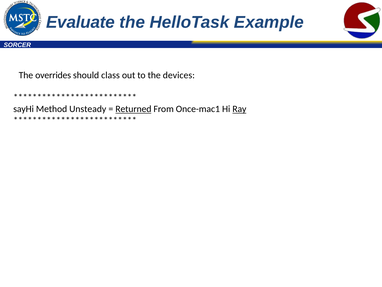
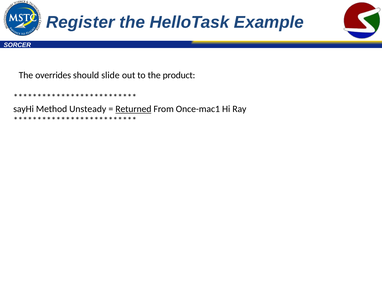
Evaluate: Evaluate -> Register (80, 22)
class: class -> slide (110, 75)
devices: devices -> product (179, 75)
Ray underline: present -> none (239, 109)
